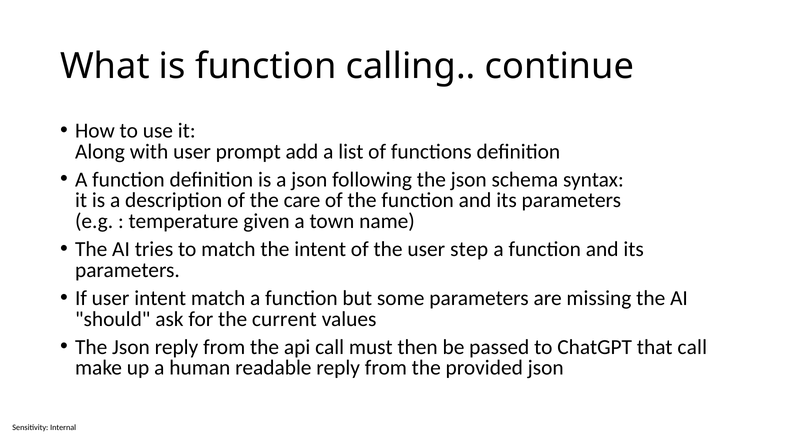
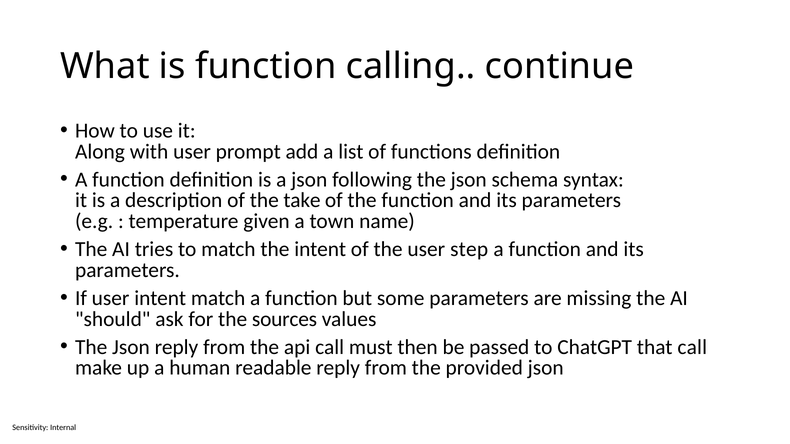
care: care -> take (302, 201)
current: current -> sources (285, 319)
